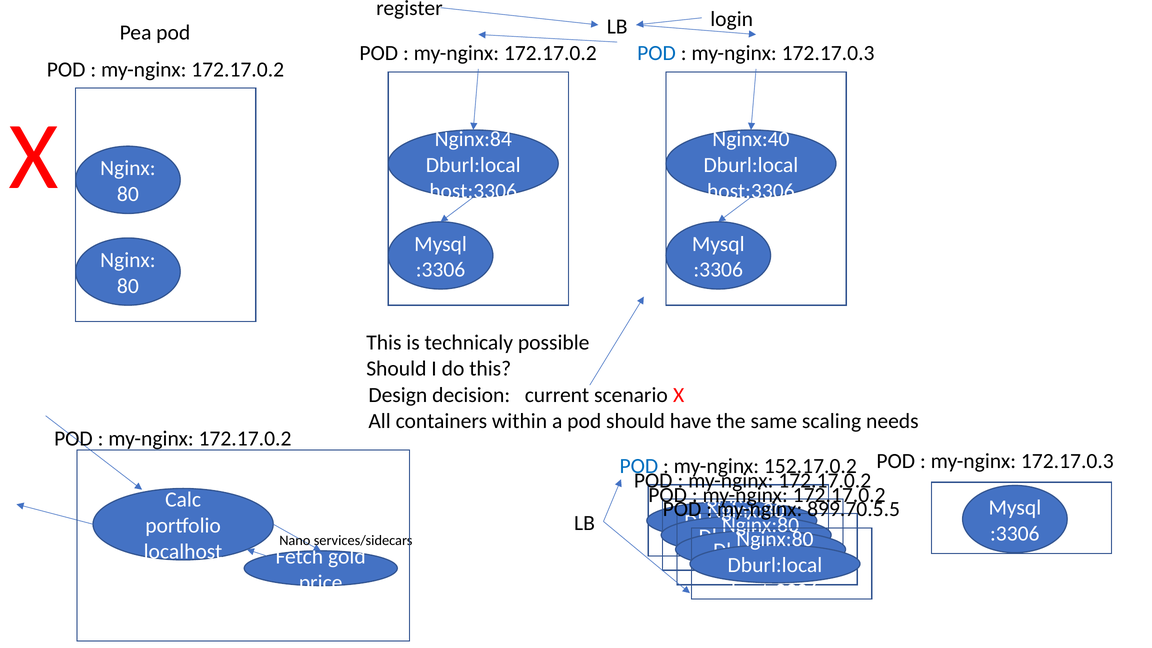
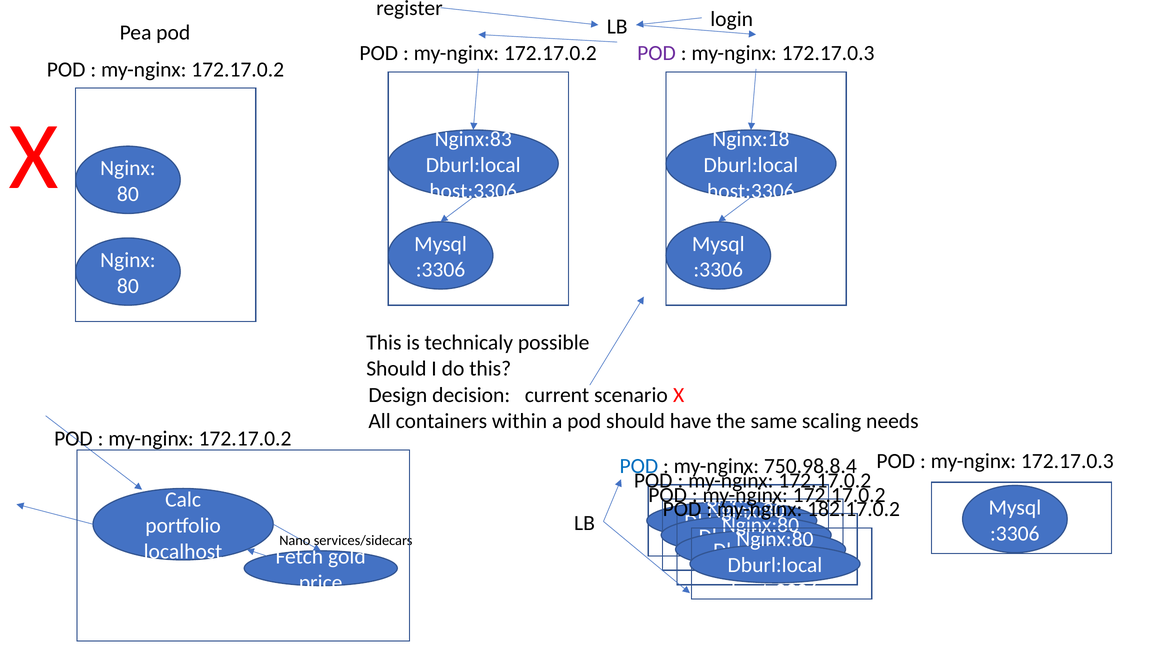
POD colour: blue -> purple (657, 53)
Nginx:84: Nginx:84 -> Nginx:83 (473, 139)
Nginx:40: Nginx:40 -> Nginx:18 (751, 139)
152.17.0.2: 152.17.0.2 -> 750.98.8.4 (810, 466)
899.70.5.5: 899.70.5.5 -> 182.17.0.2 (854, 509)
